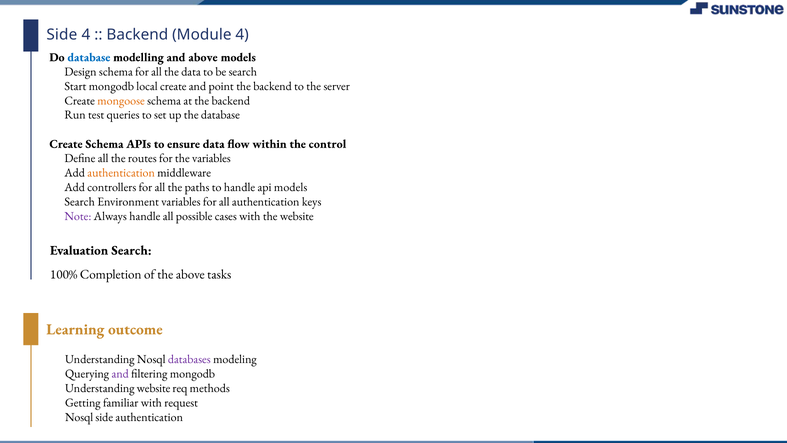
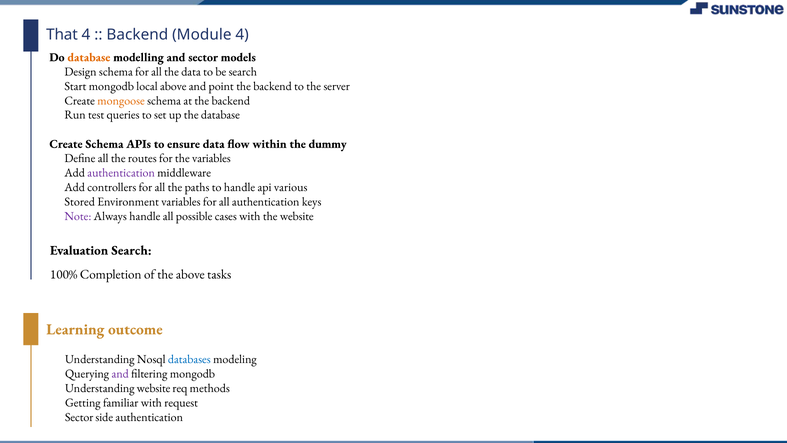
Side: Side -> That (62, 35)
database colour: blue -> orange (89, 57)
and above: above -> sector (203, 57)
local create: create -> above (173, 86)
control: control -> dummy (328, 144)
authentication colour: orange -> purple (121, 173)
api models: models -> various (291, 187)
Search: Search -> Stored (80, 202)
databases colour: purple -> blue (189, 359)
Nosql: Nosql -> Sector (79, 417)
